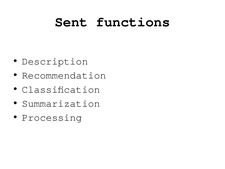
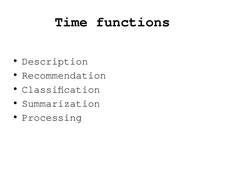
Sent: Sent -> Time (71, 22)
